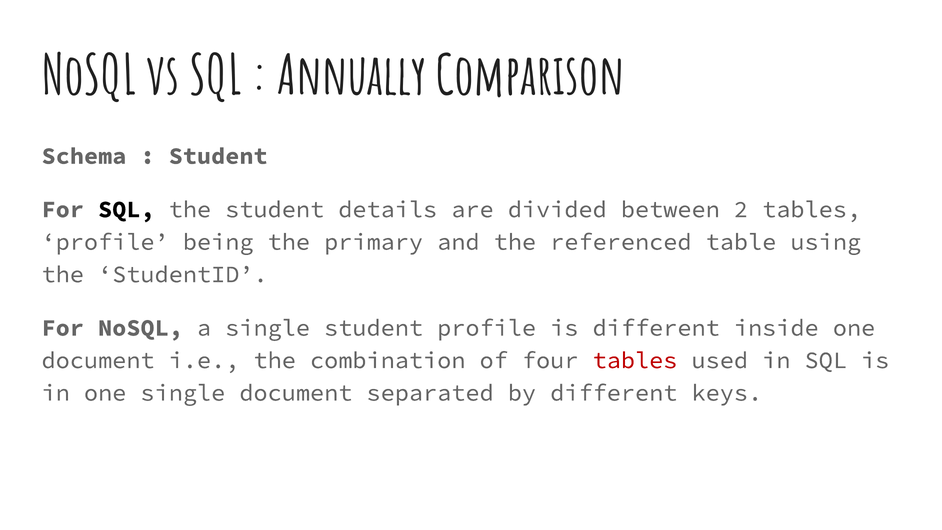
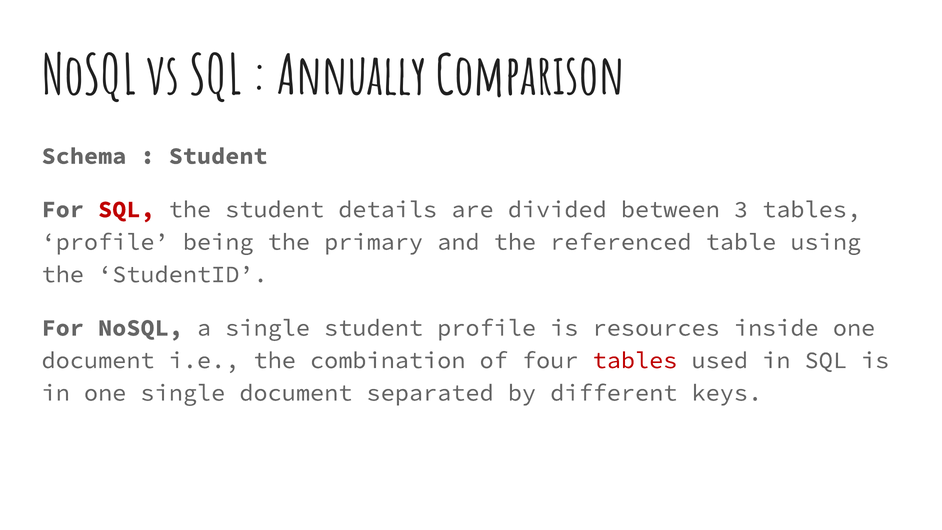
SQL colour: black -> red (126, 209)
2: 2 -> 3 (741, 209)
is different: different -> resources (656, 328)
